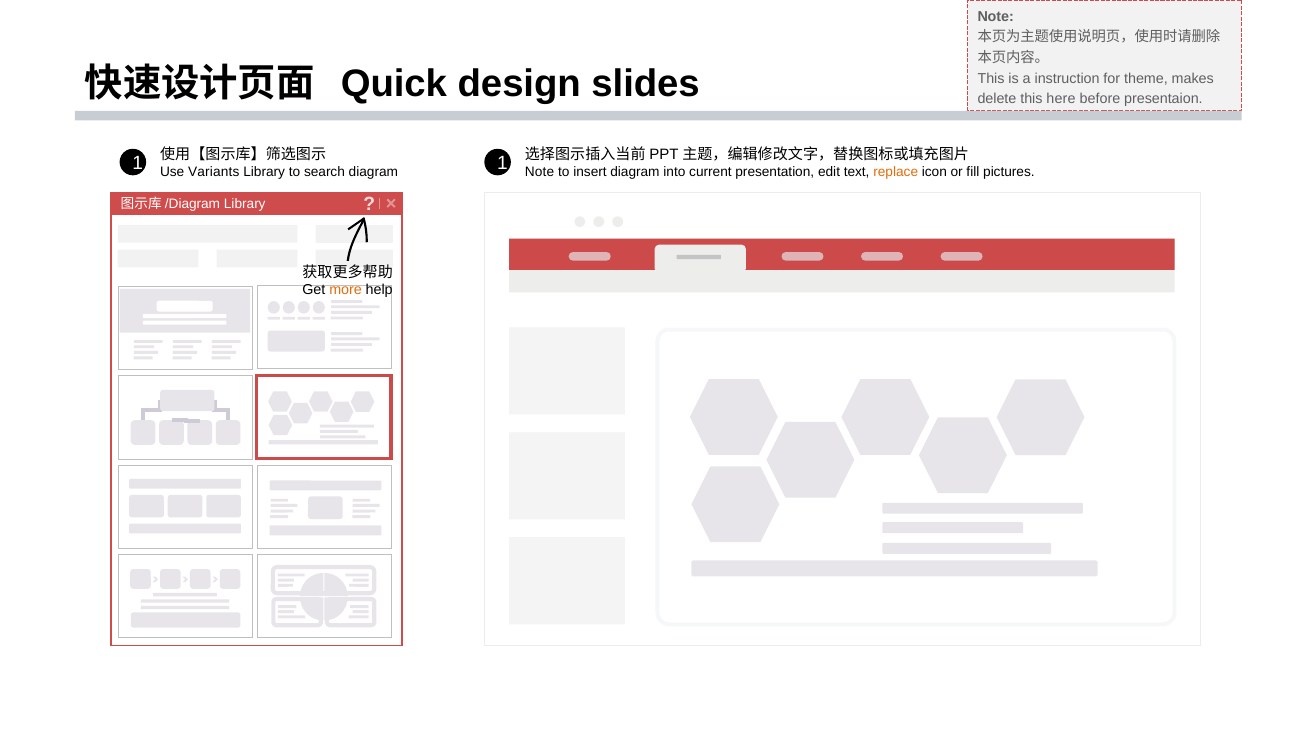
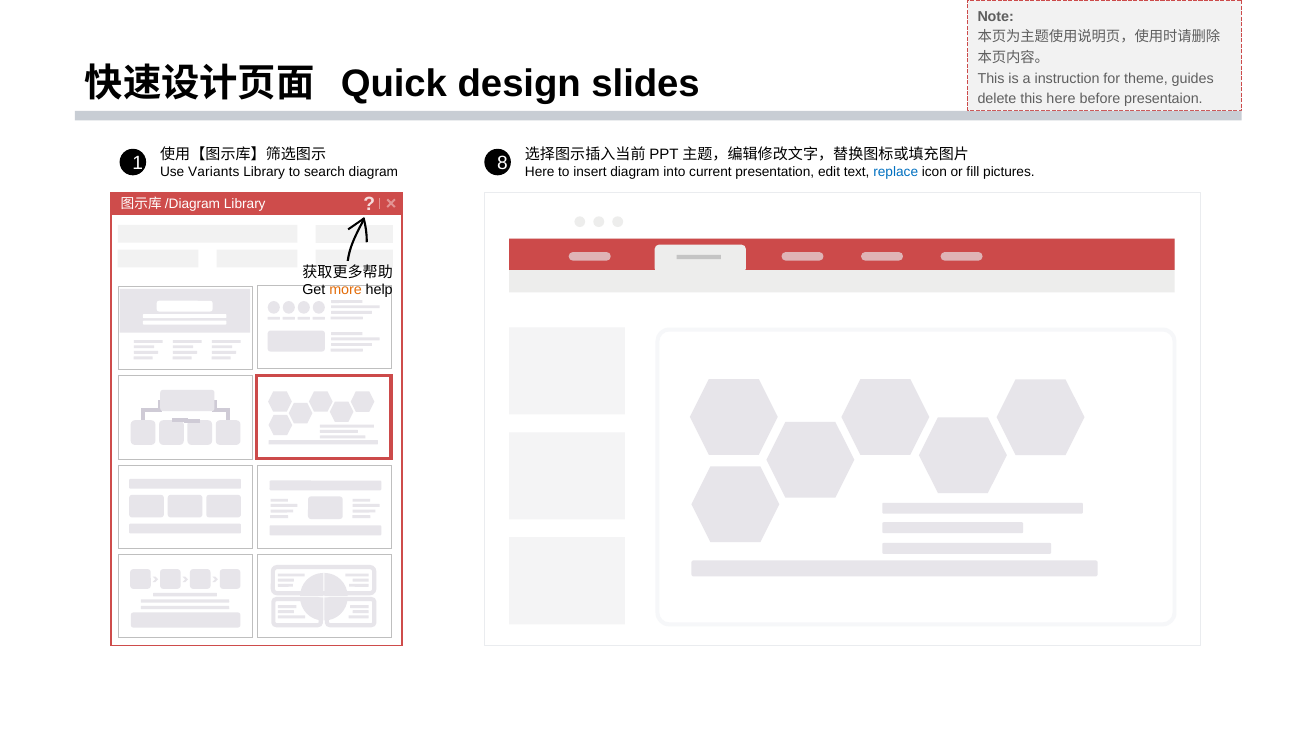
makes: makes -> guides (1193, 78)
1 1: 1 -> 8 (503, 163)
Note: Note -> Here (540, 172)
replace colour: orange -> blue (896, 172)
